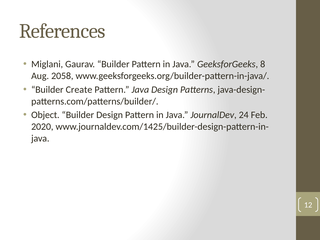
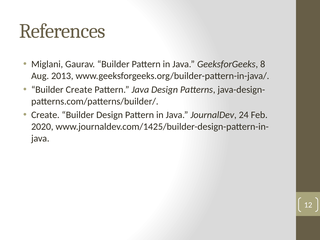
2058: 2058 -> 2013 (62, 76)
Object: Object -> Create (45, 115)
